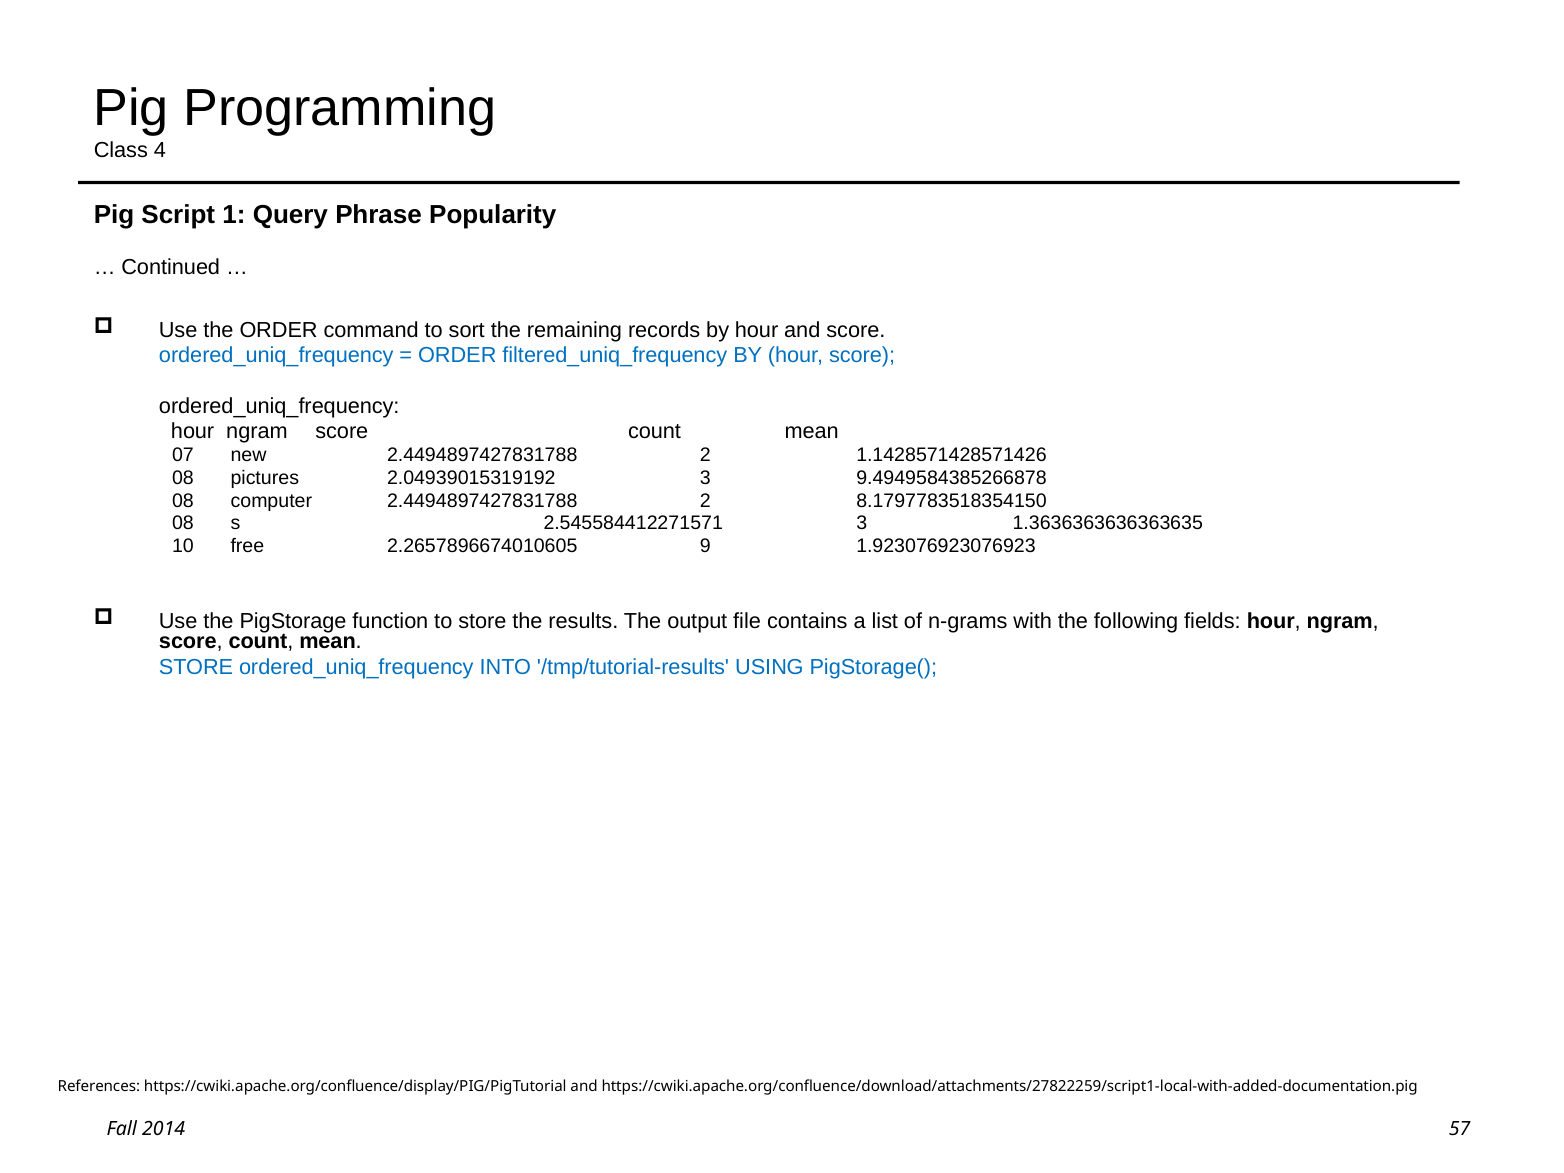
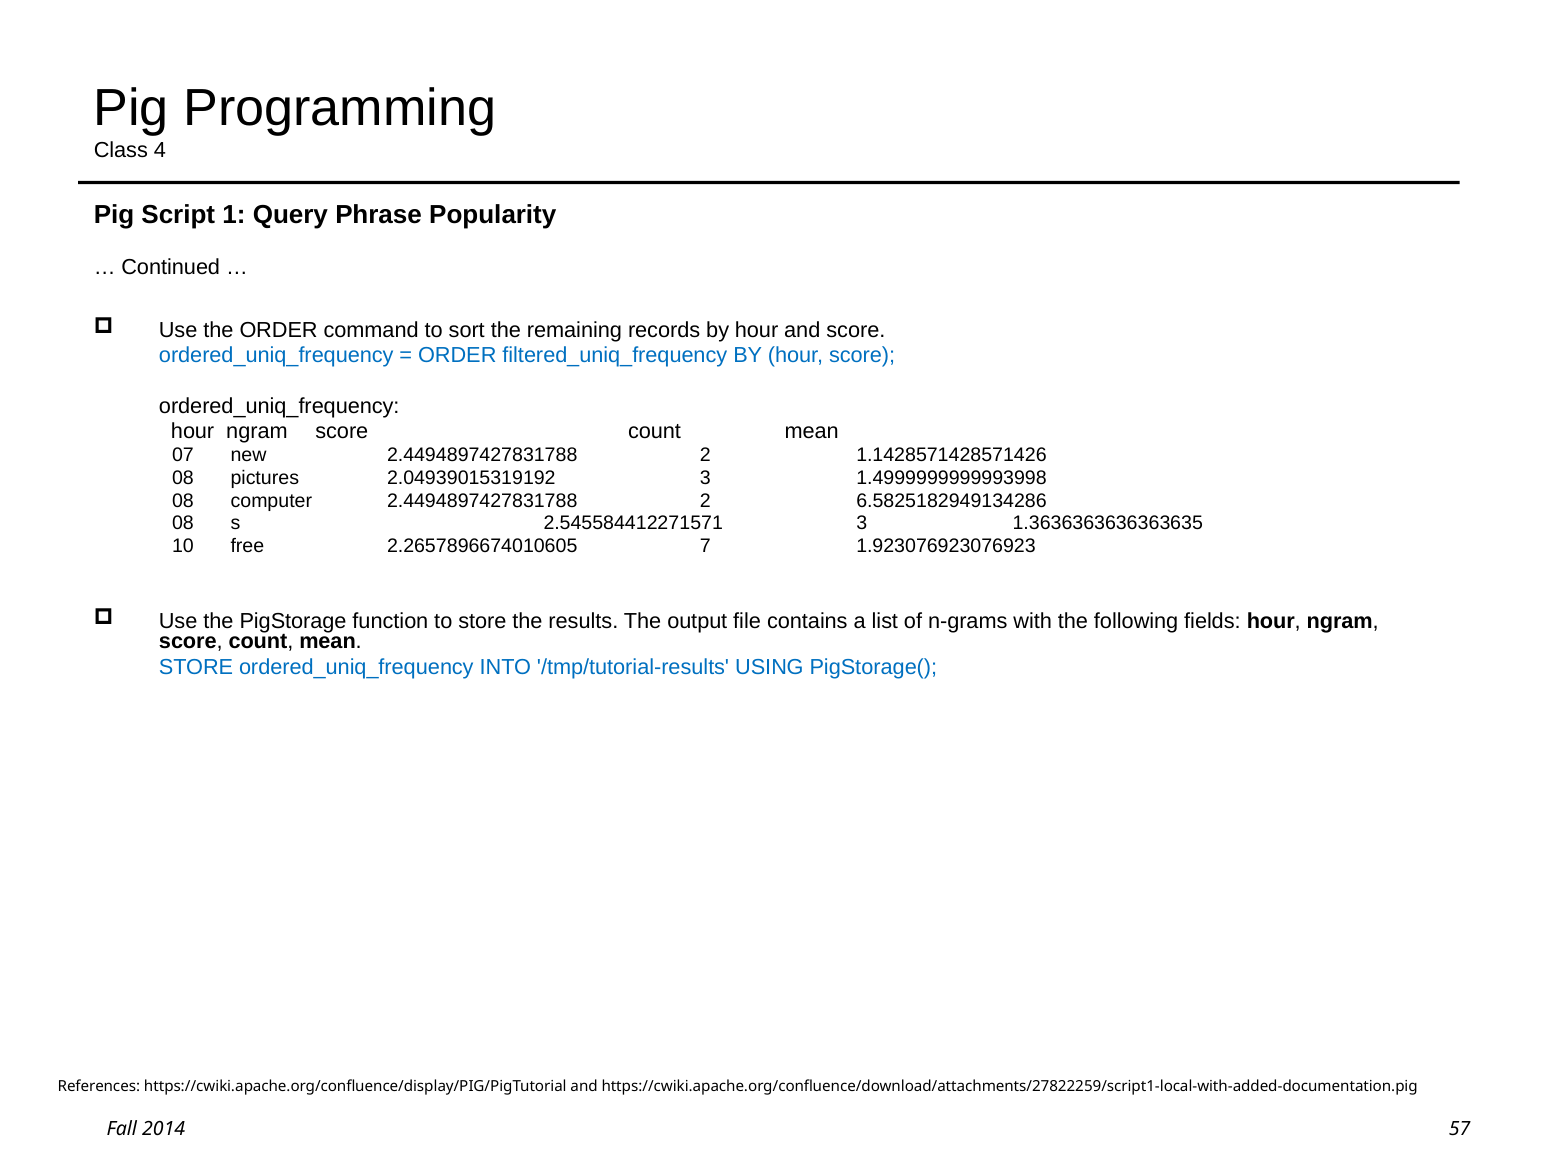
9.4949584385266878: 9.4949584385266878 -> 1.4999999999993998 (951, 478)
8.1797783518354150: 8.1797783518354150 -> 6.5825182949134286 (951, 501)
9: 9 -> 7 (705, 546)
